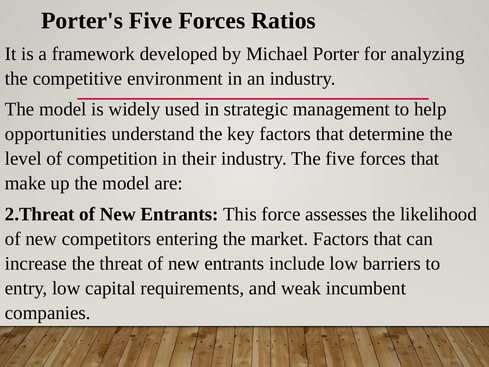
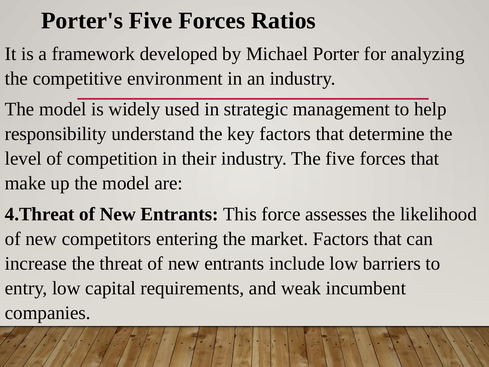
opportunities: opportunities -> responsibility (56, 134)
2.Threat: 2.Threat -> 4.Threat (40, 214)
